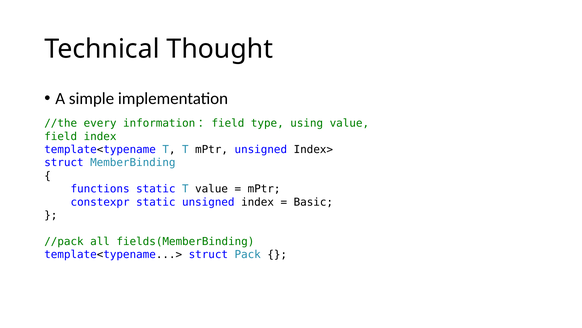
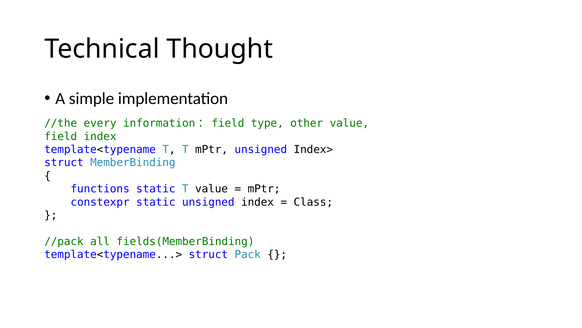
using: using -> other (307, 123)
Basic: Basic -> Class (313, 202)
